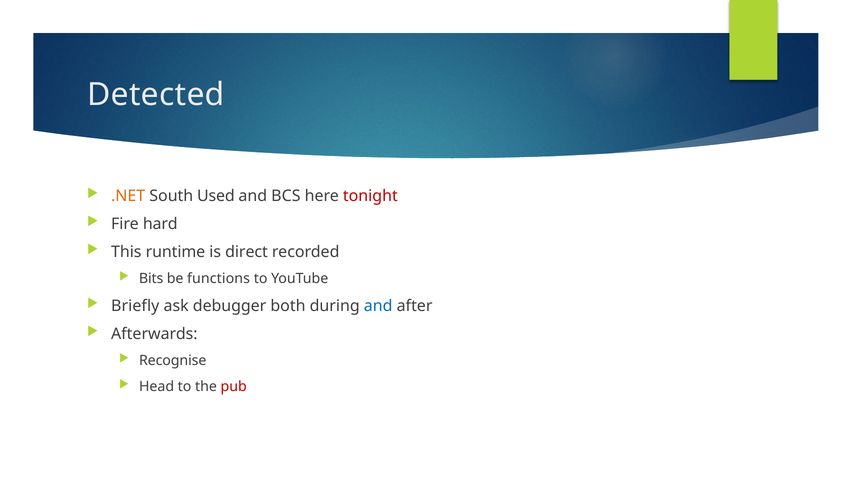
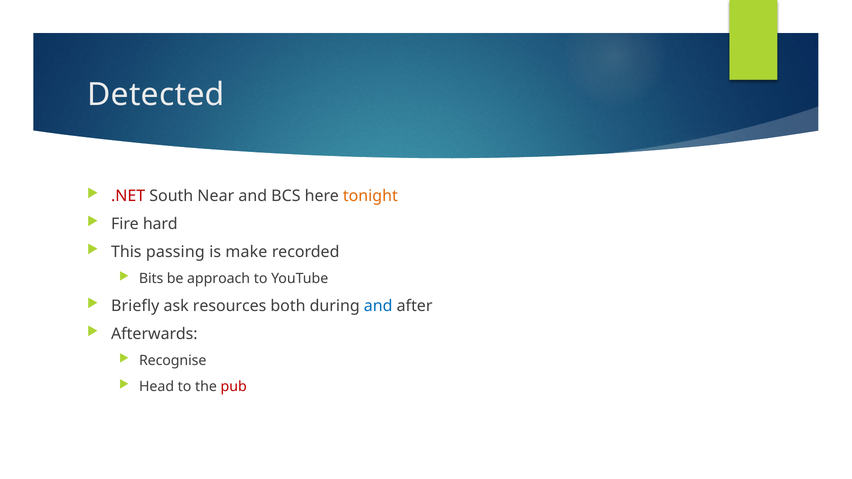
.NET colour: orange -> red (128, 196)
Used: Used -> Near (216, 196)
tonight colour: red -> orange (370, 196)
runtime: runtime -> passing (175, 252)
direct: direct -> make (246, 252)
functions: functions -> approach (219, 279)
debugger: debugger -> resources (230, 306)
